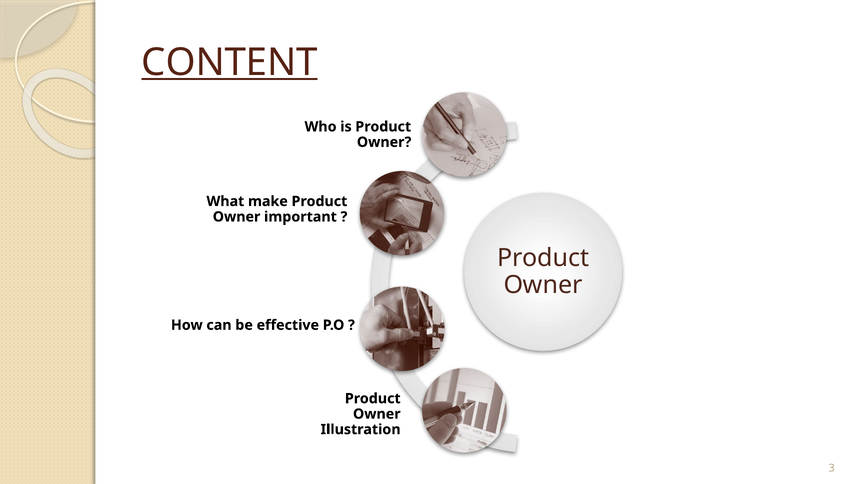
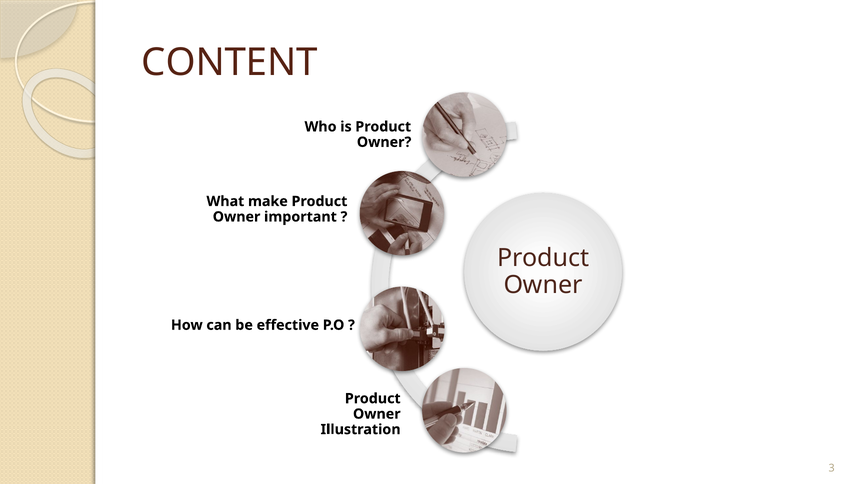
CONTENT underline: present -> none (230, 62)
